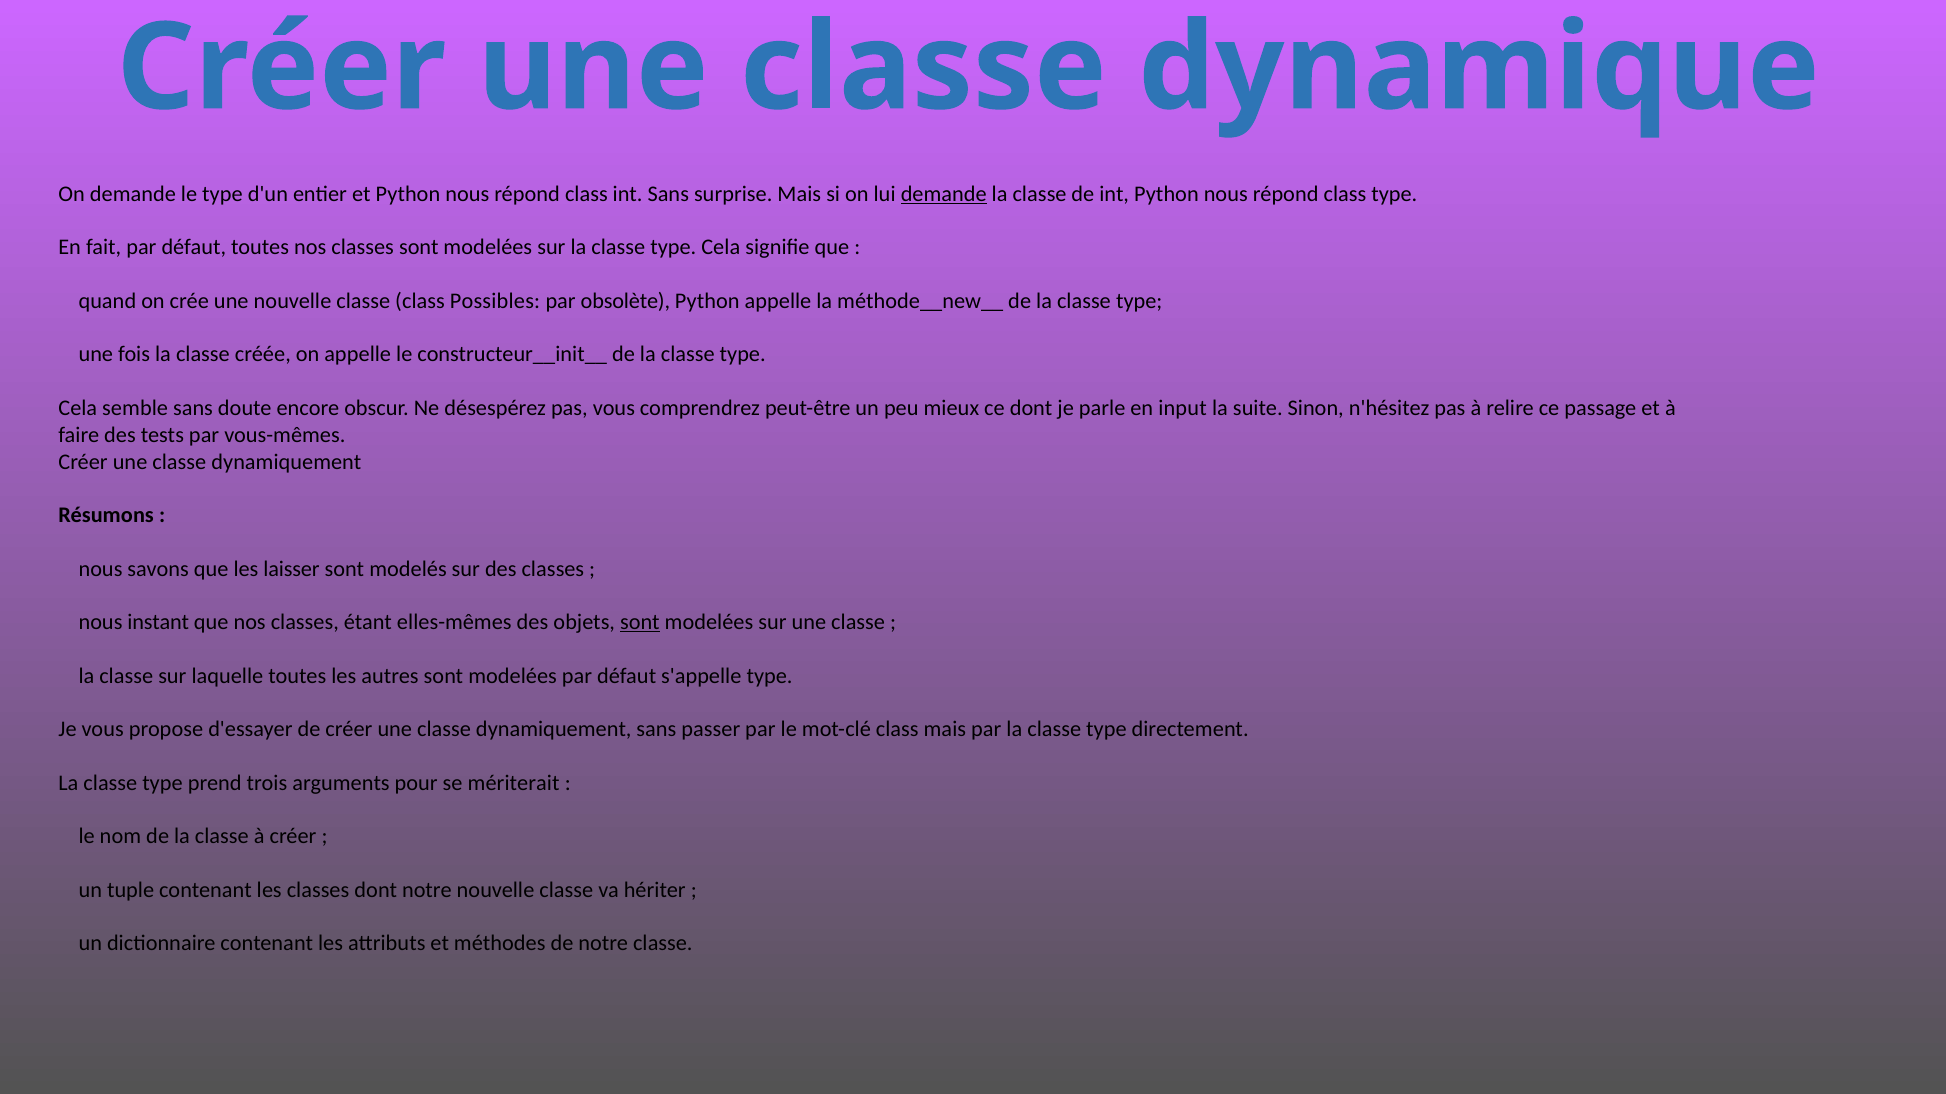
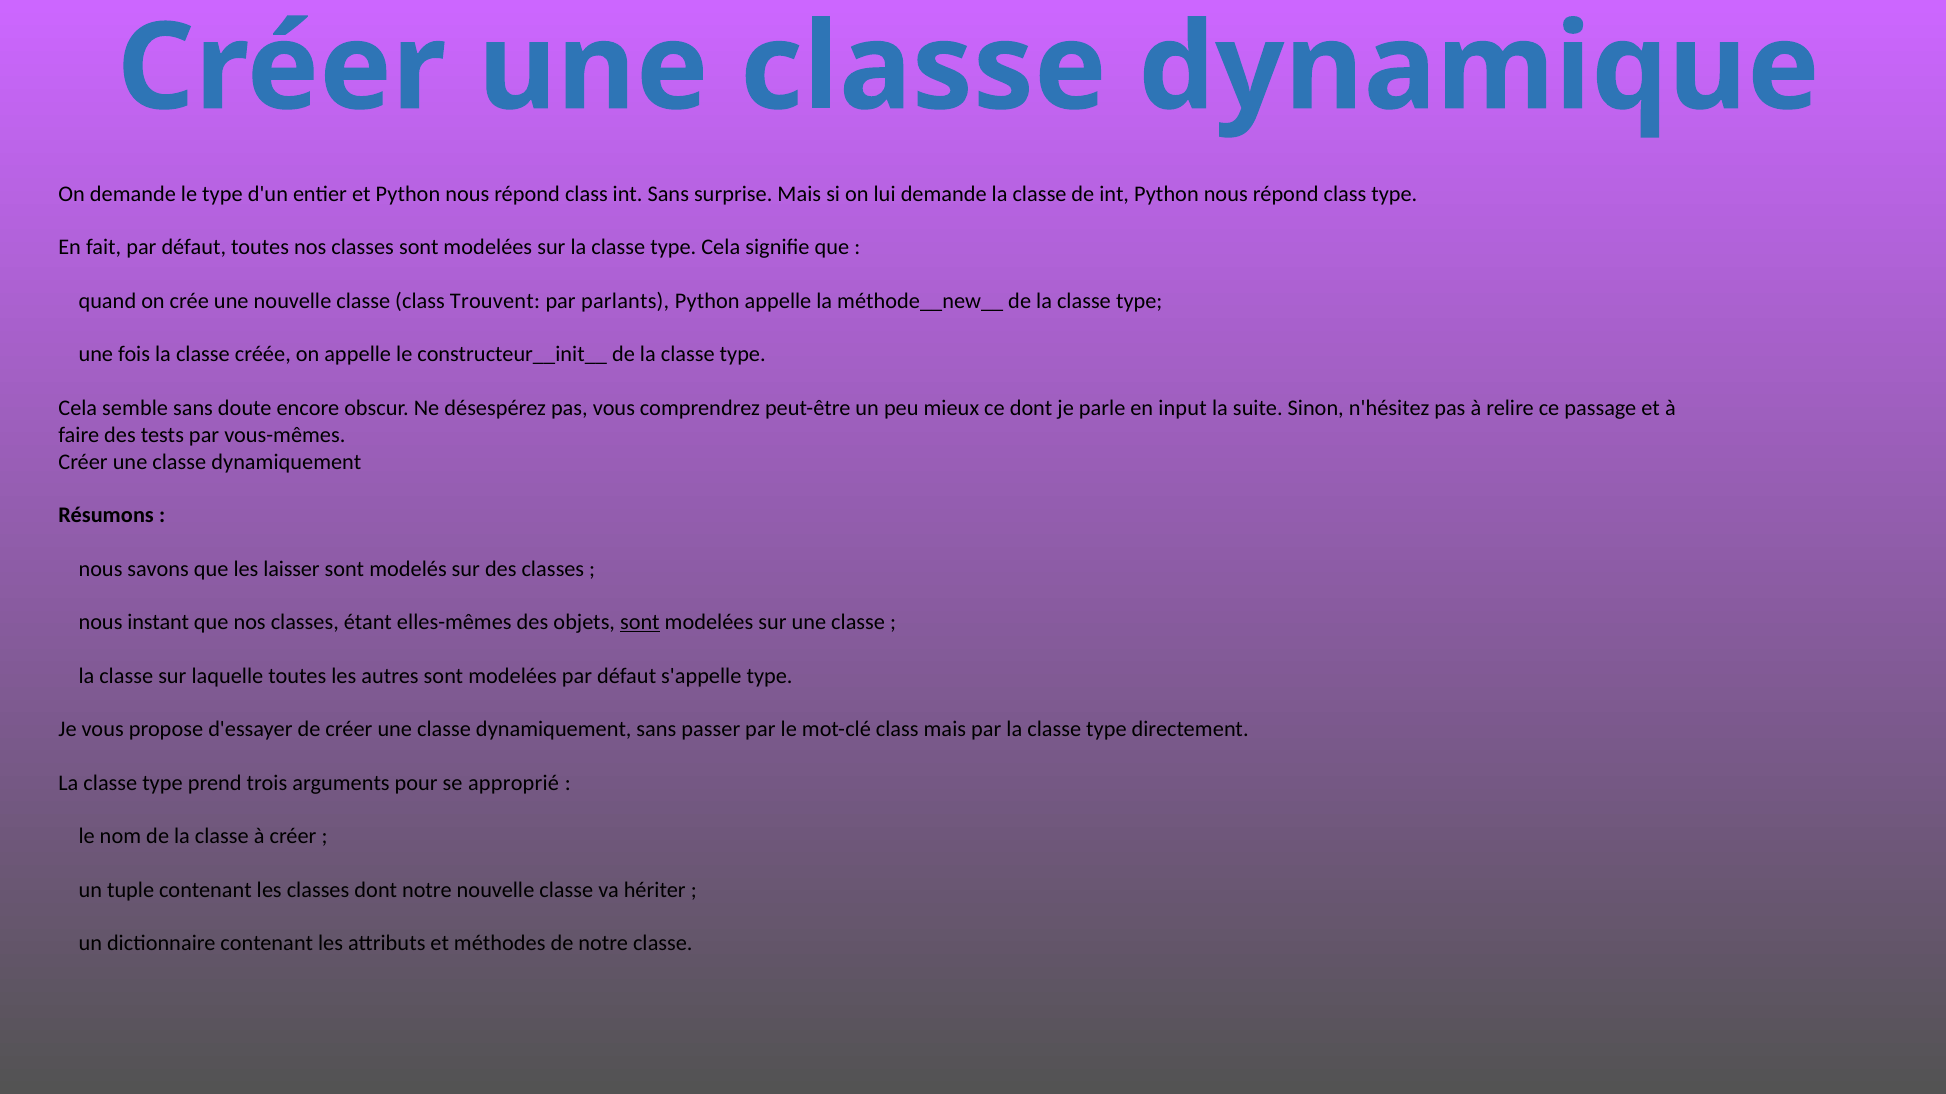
demande underline: present -> none (944, 194)
Possibles: Possibles -> Trouvent (495, 301)
obsolète: obsolète -> parlants (625, 301)
mériterait: mériterait -> approprié (514, 783)
